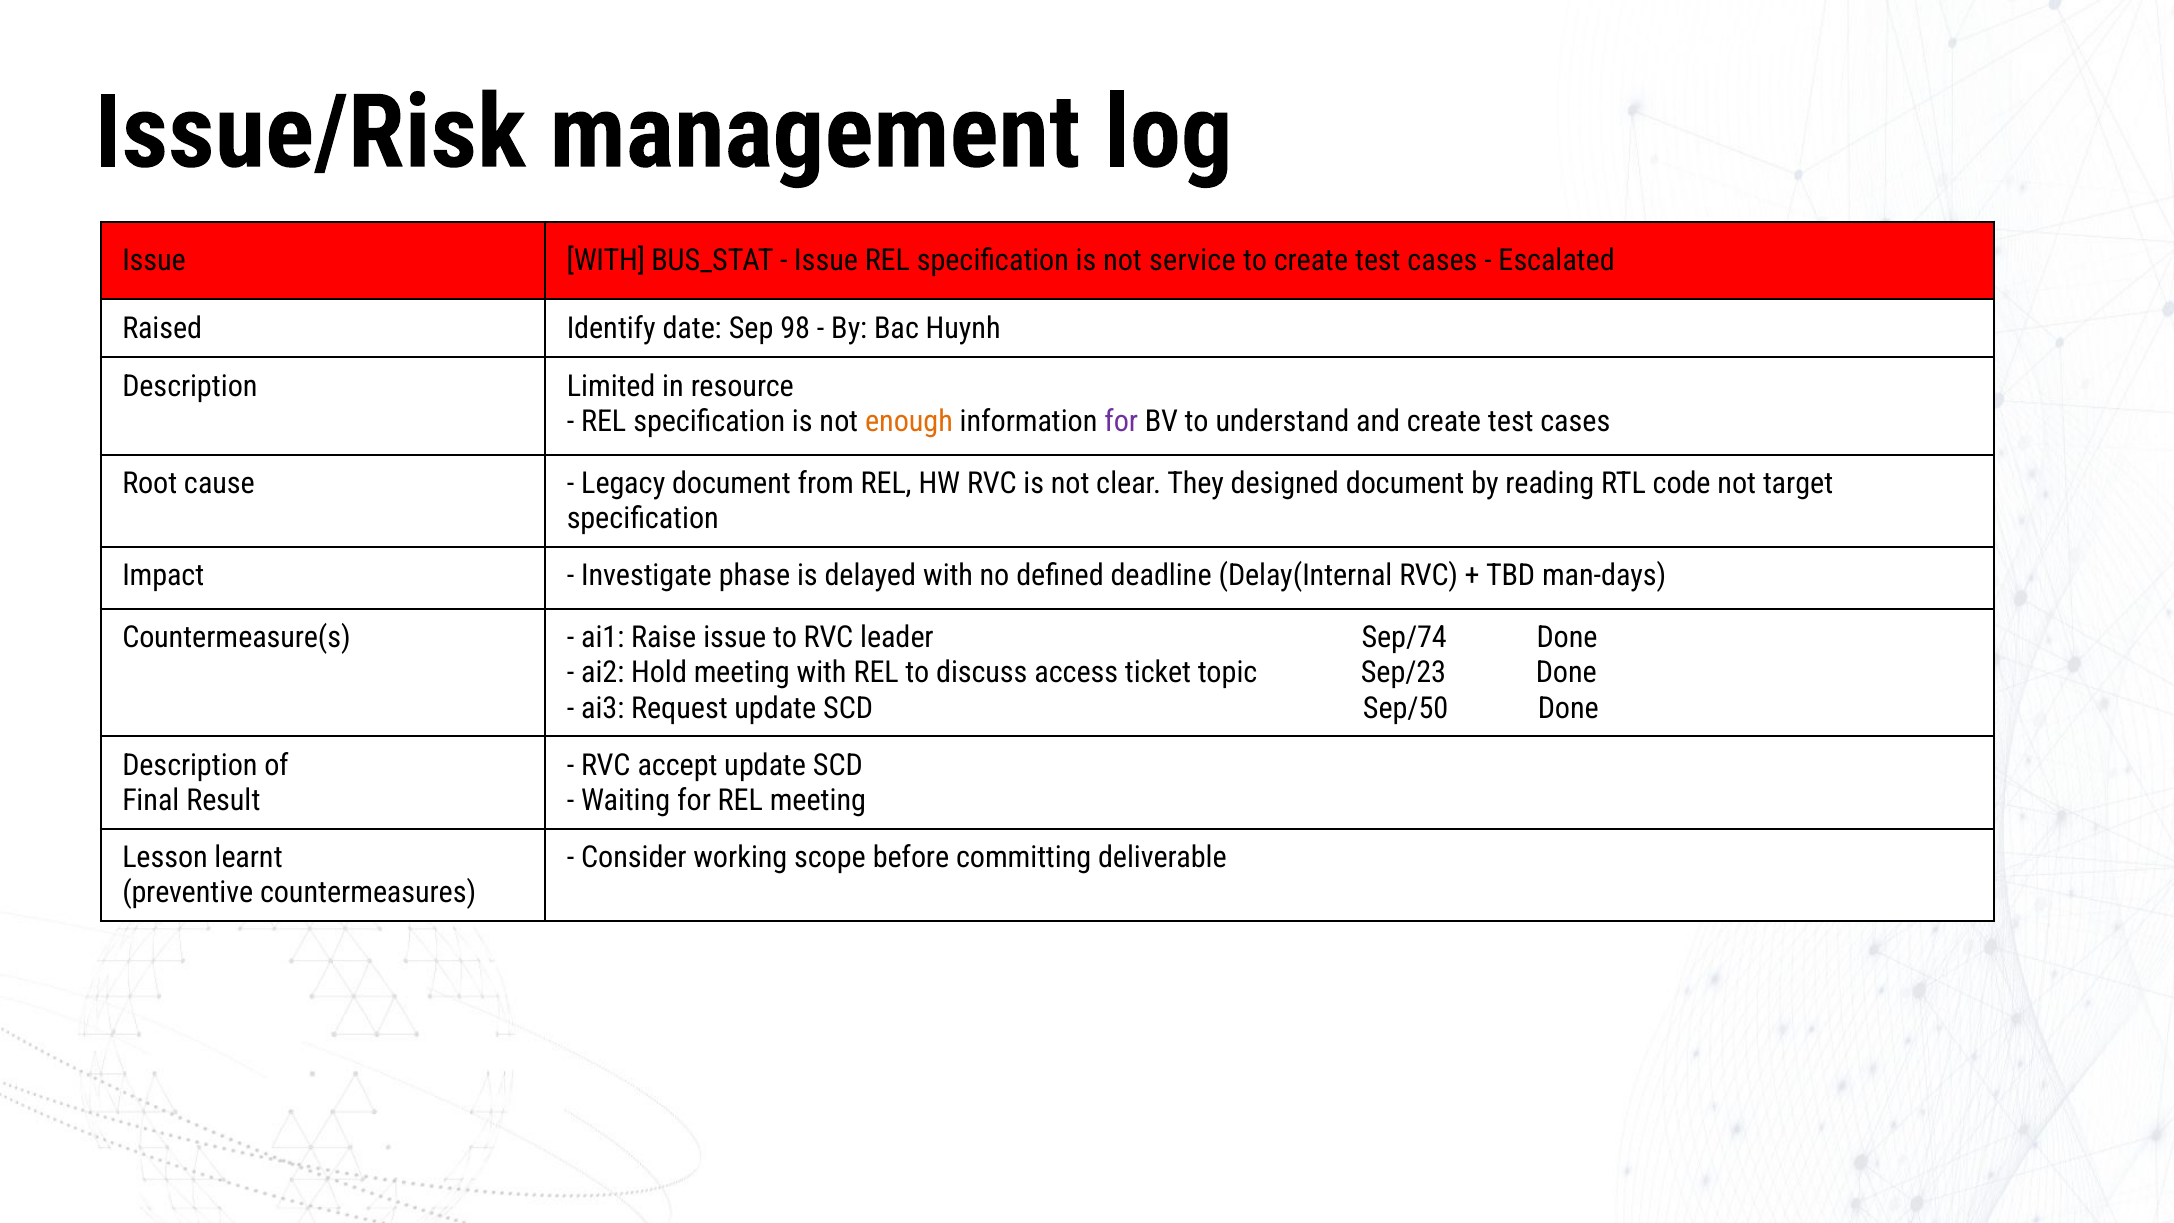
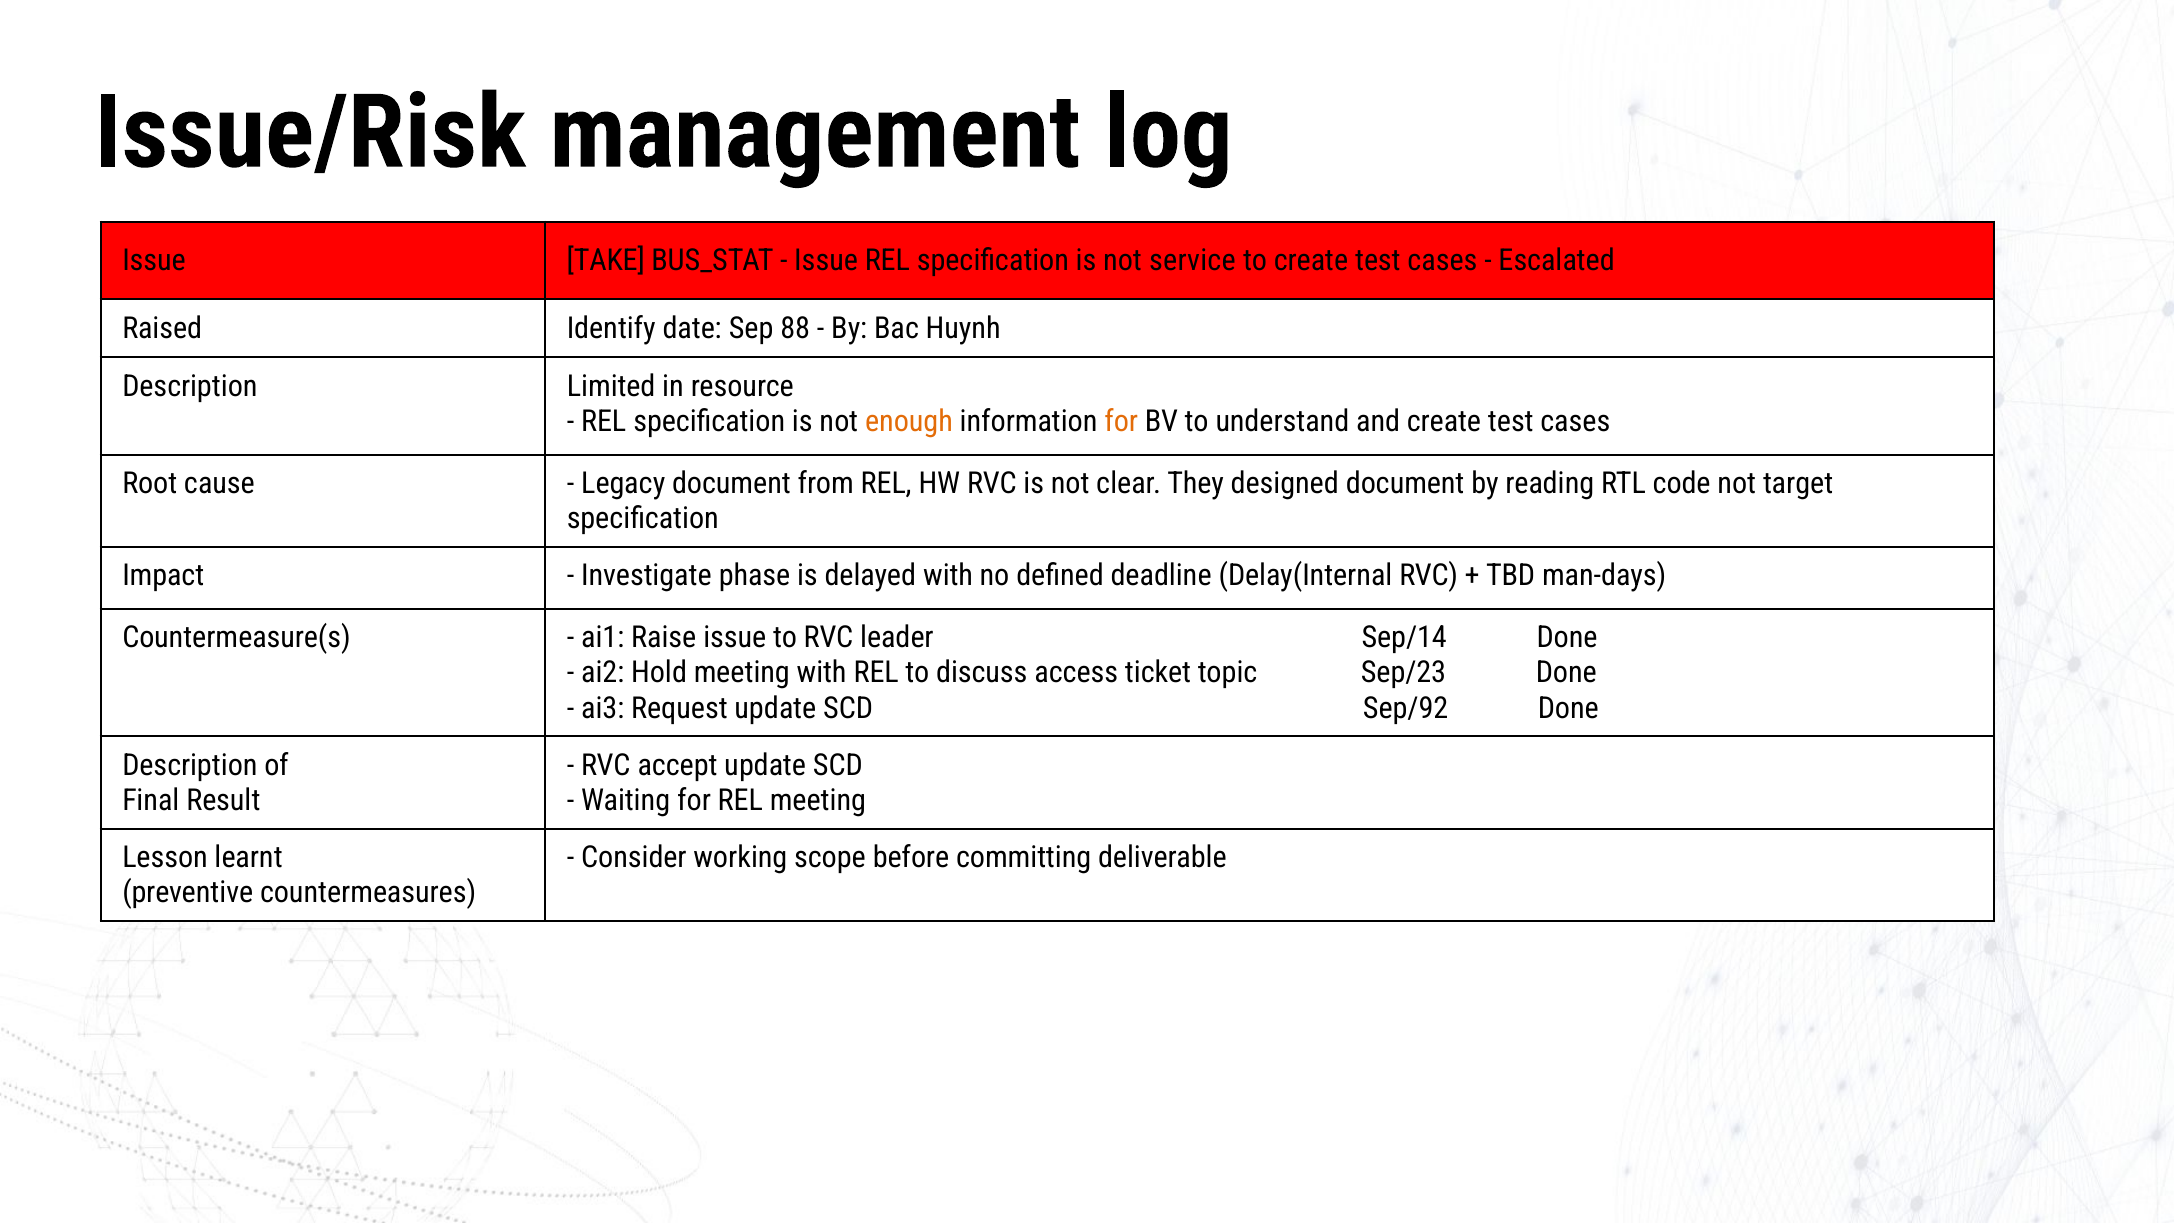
Issue WITH: WITH -> TAKE (606, 261)
98: 98 -> 88 (795, 328)
for colour: purple -> orange (1121, 421)
Sep/74: Sep/74 -> Sep/14 (1404, 638)
Sep/50: Sep/50 -> Sep/92 (1406, 708)
